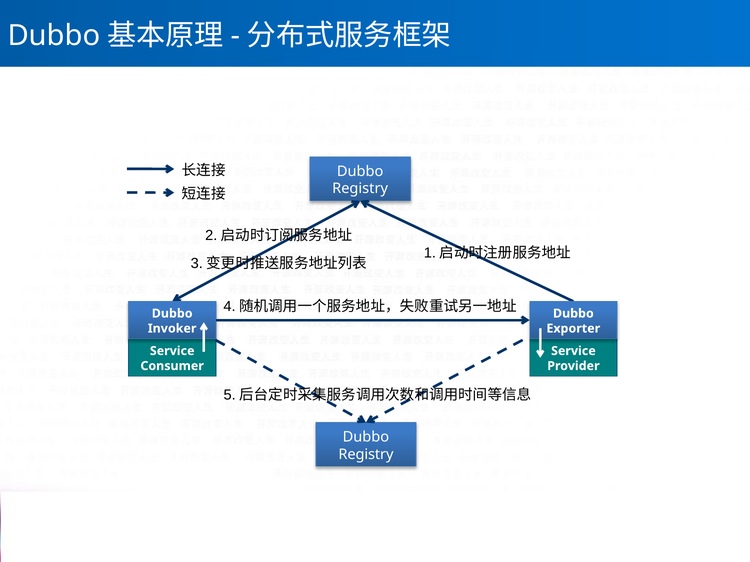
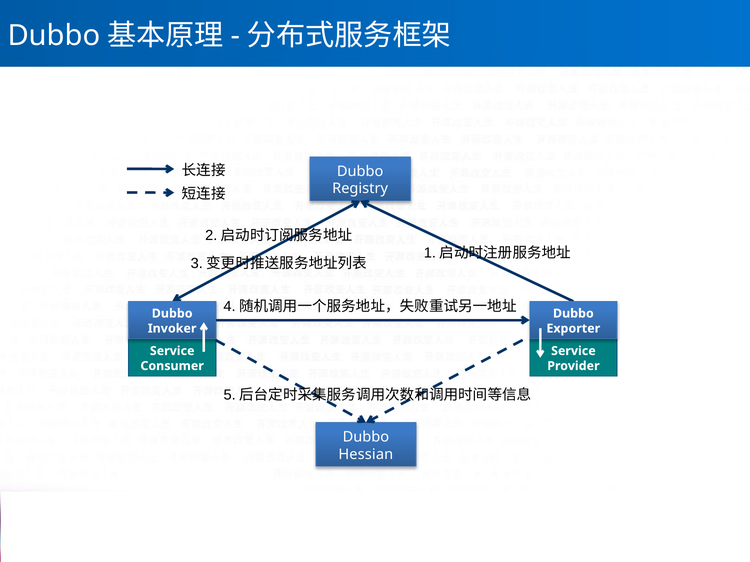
Registry: Registry -> Hessian (366, 455)
